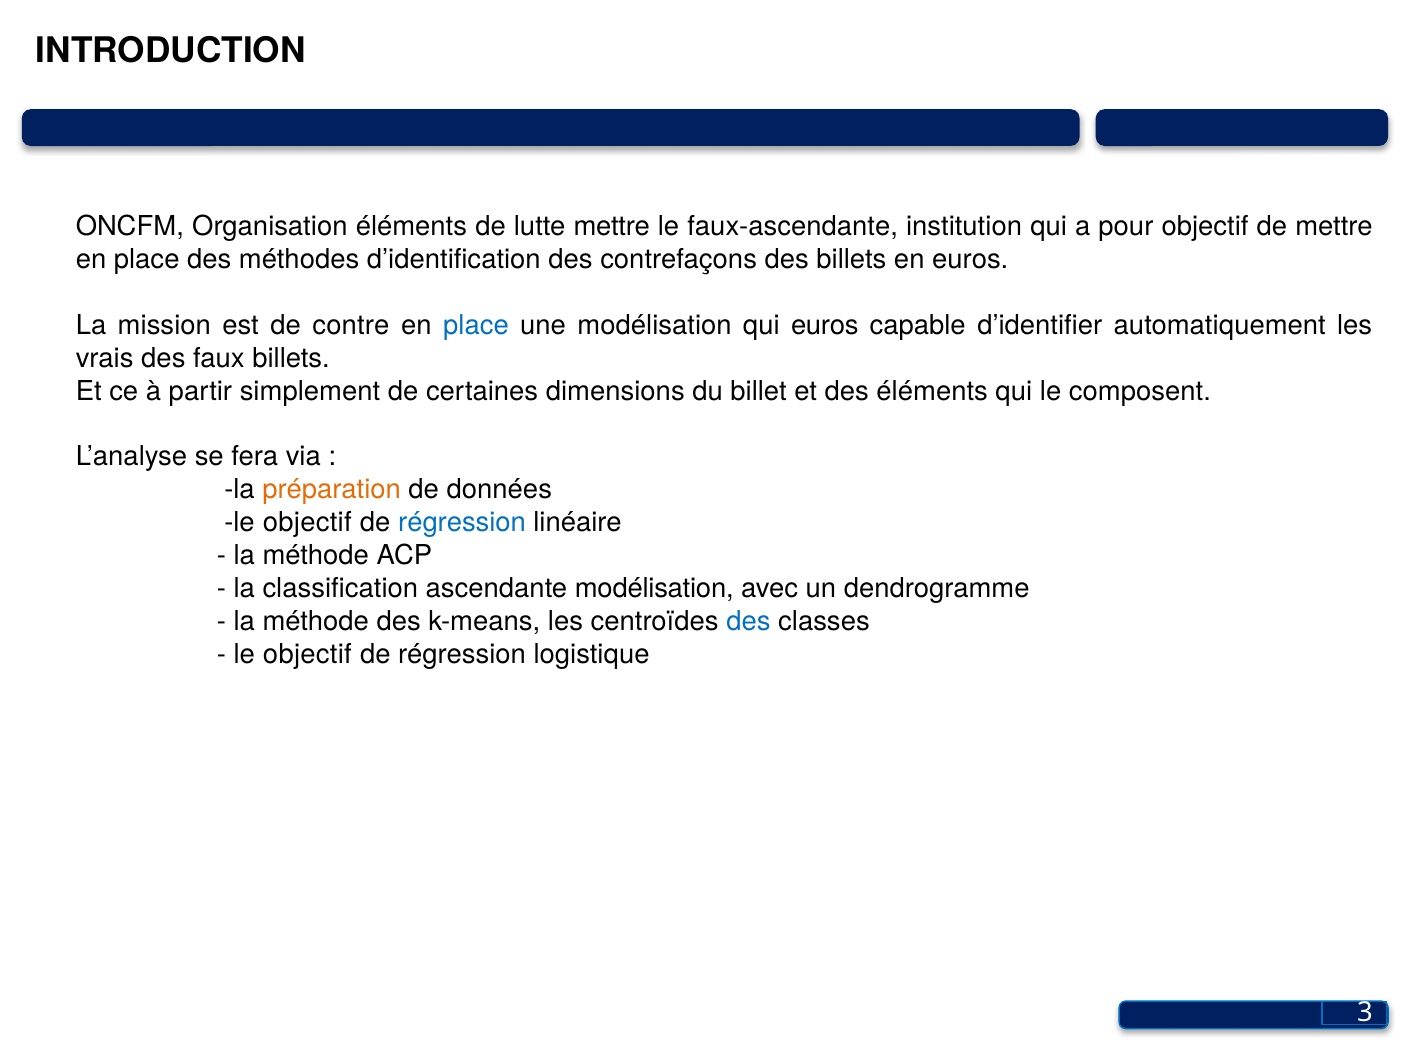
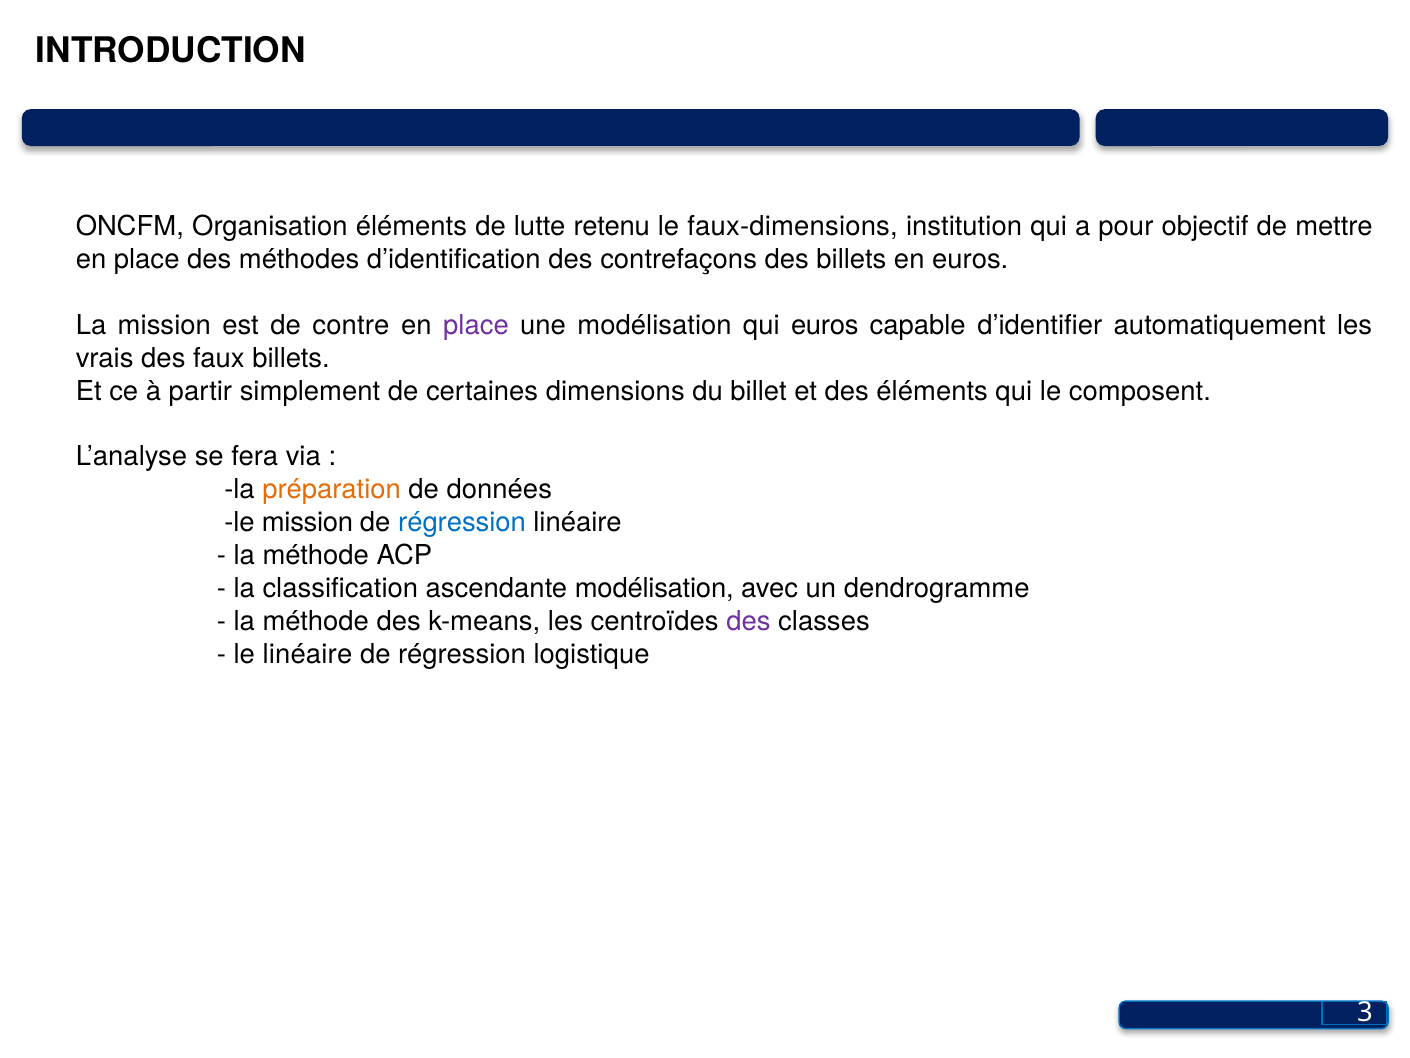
lutte mettre: mettre -> retenu (612, 226)
faux-ascendante: faux-ascendante -> faux-dimensions (793, 226)
place colour: blue -> purple (476, 325)
objectif: objectif -> mission (308, 522)
des colour: blue -> purple (748, 621)
objectif: objectif -> linéaire (307, 654)
